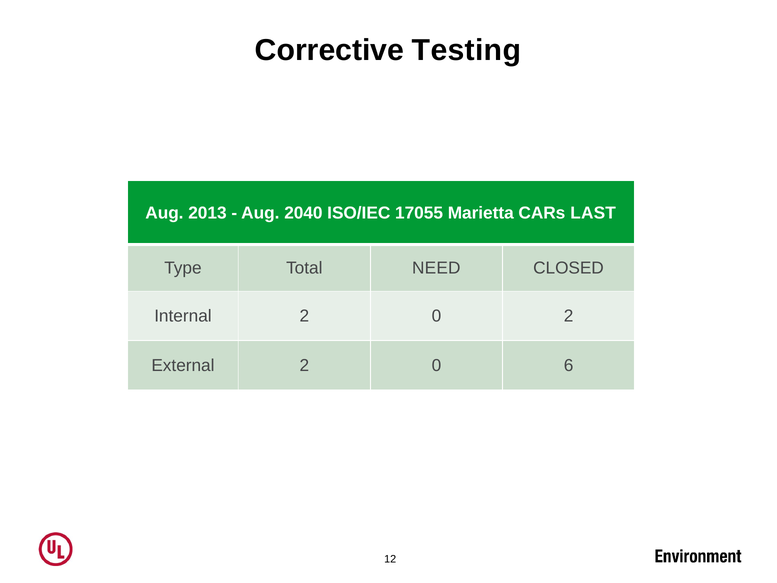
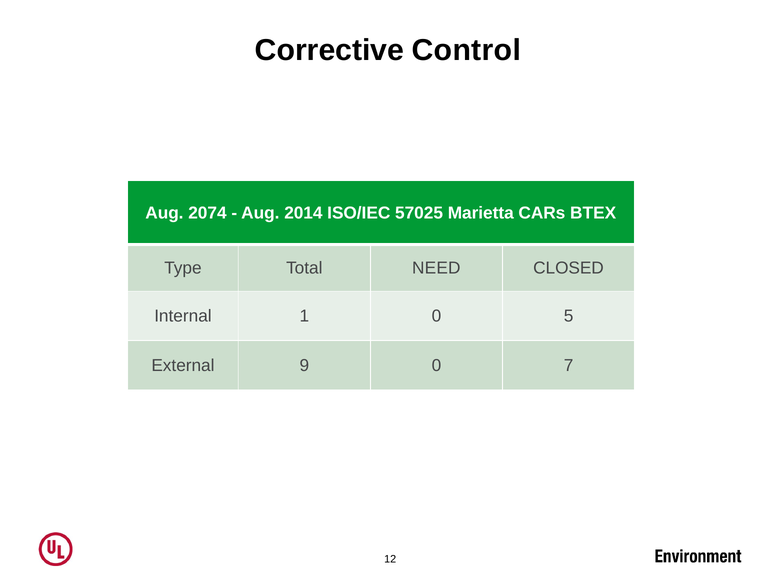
Testing: Testing -> Control (466, 50)
2013: 2013 -> 2074 (207, 213)
2040: 2040 -> 2014 (303, 213)
17055: 17055 -> 57025 (419, 213)
LAST: LAST -> BTEX (593, 213)
Internal 2: 2 -> 1 (304, 316)
0 2: 2 -> 5 (569, 316)
External 2: 2 -> 9 (304, 365)
6: 6 -> 7 (569, 365)
